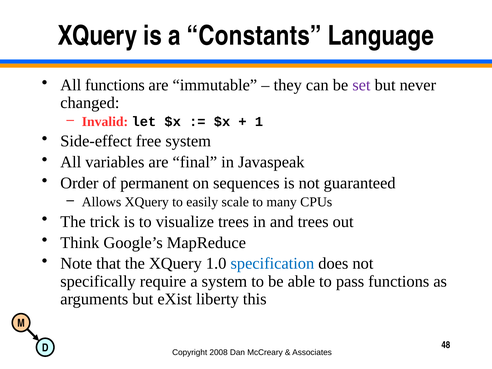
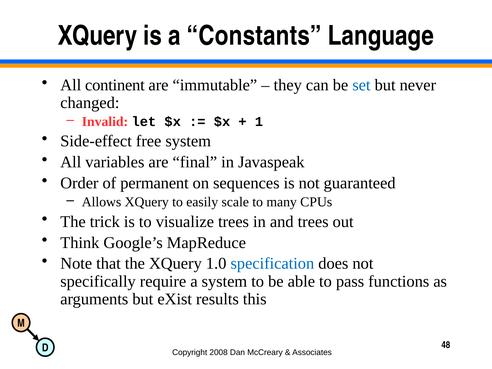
All functions: functions -> continent (115, 85)
set colour: purple -> blue (361, 85)
liberty: liberty -> results (217, 299)
